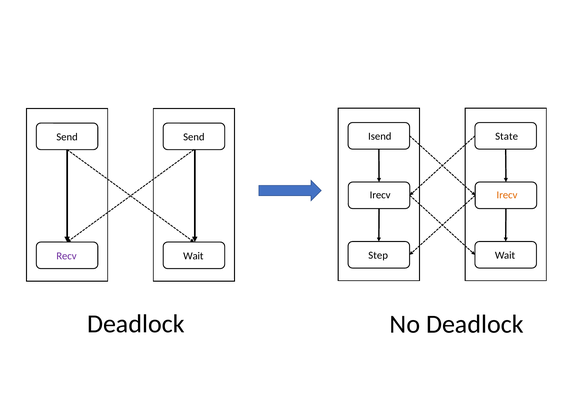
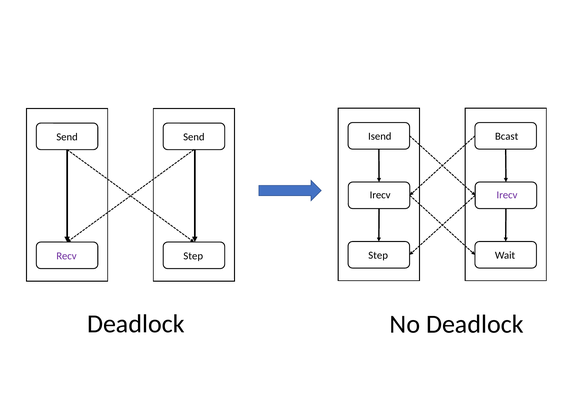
State: State -> Bcast (507, 136)
Irecv colour: orange -> purple (507, 195)
Wait: Wait -> Step (193, 256)
